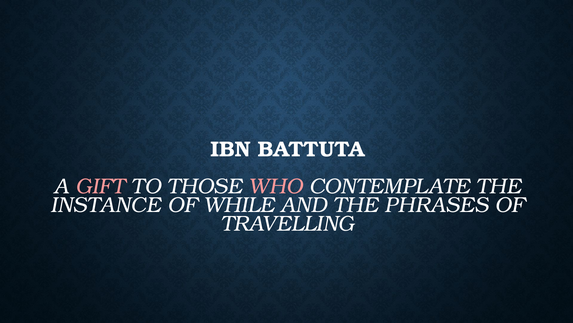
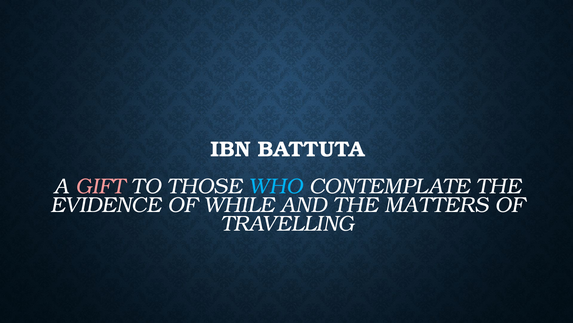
WHO colour: pink -> light blue (275, 186)
INSTANCE: INSTANCE -> EVIDENCE (106, 205)
PHRASES: PHRASES -> MATTERS (436, 205)
